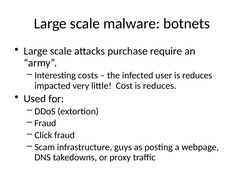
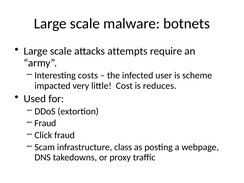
purchase: purchase -> attempts (128, 51)
user is reduces: reduces -> scheme (197, 75)
guys: guys -> class (123, 147)
